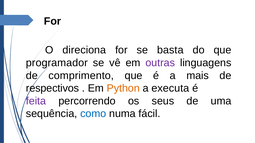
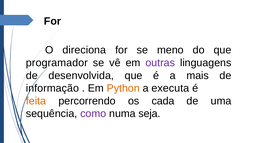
basta: basta -> meno (170, 50)
comprimento: comprimento -> desenvolvida (81, 76)
respectivos: respectivos -> informação (52, 88)
feita colour: purple -> orange (36, 101)
seus: seus -> cada (163, 101)
como colour: blue -> purple (93, 114)
fácil: fácil -> seja (150, 114)
